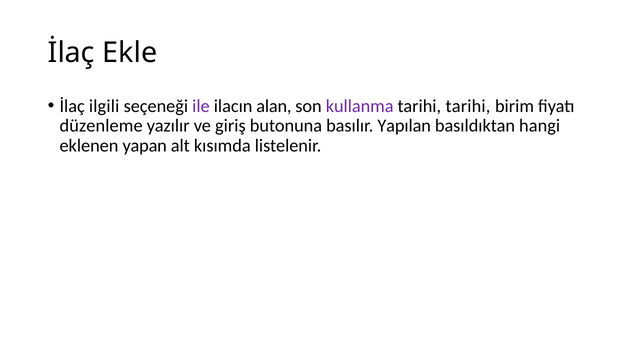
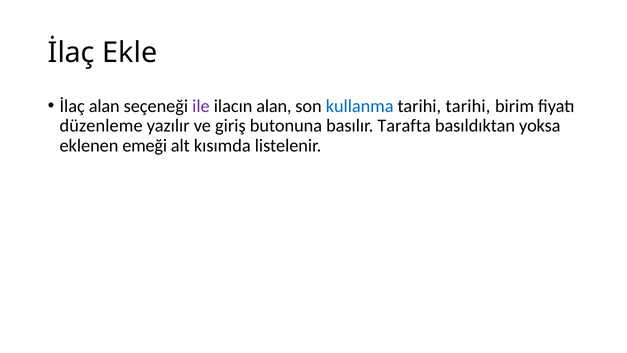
İlaç ilgili: ilgili -> alan (104, 106)
kullanma colour: purple -> blue (360, 106)
Yapılan: Yapılan -> Tarafta (404, 126)
hangi: hangi -> yoksa (540, 126)
yapan: yapan -> emeği (145, 146)
